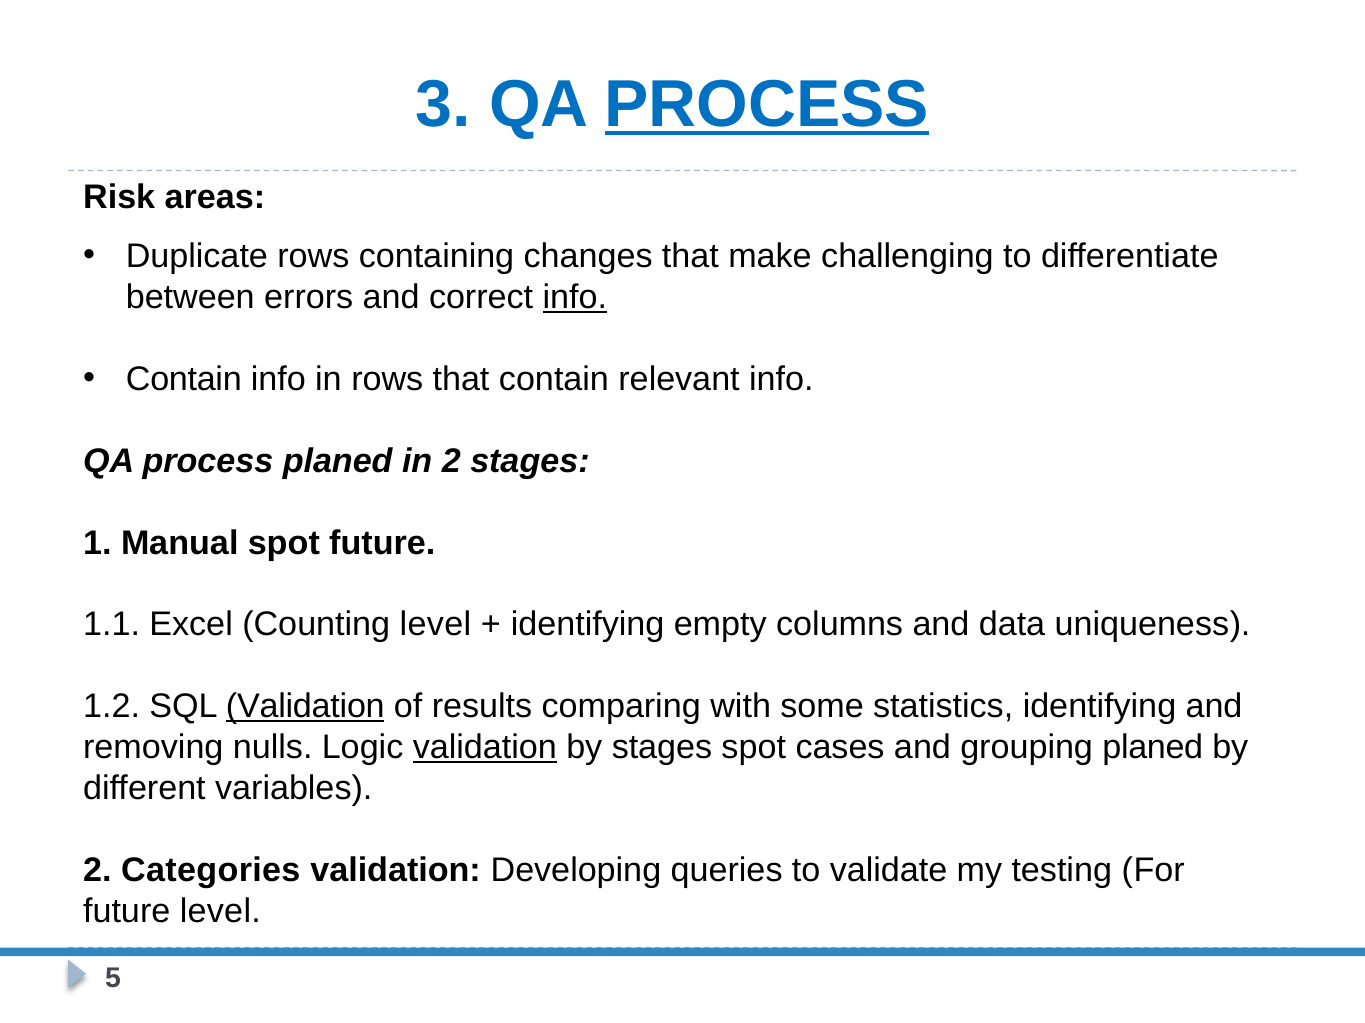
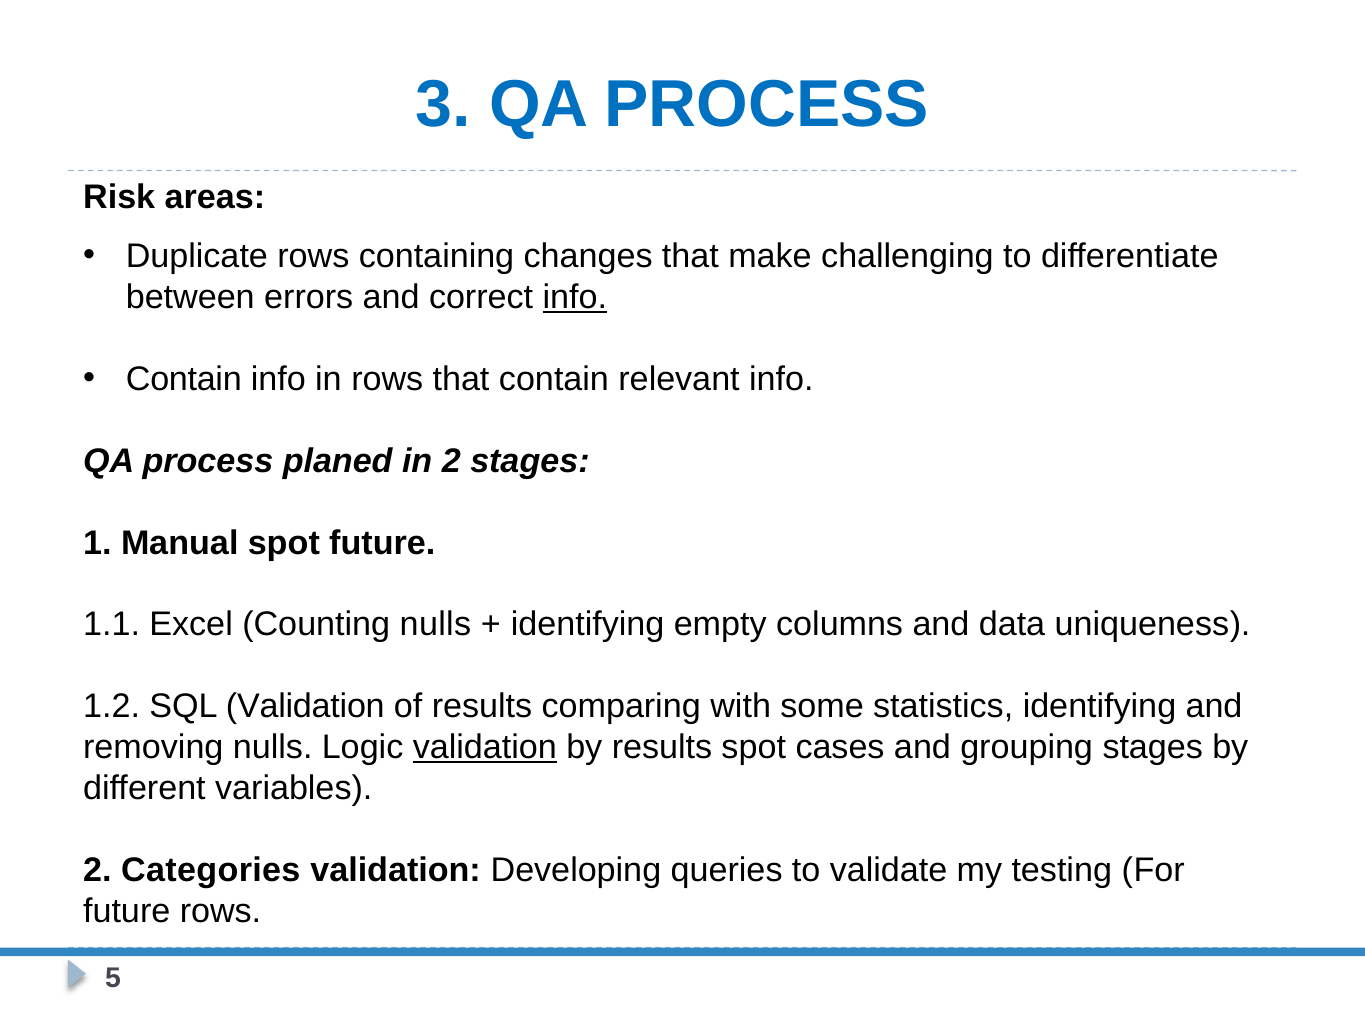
PROCESS underline: present -> none (767, 104)
Counting level: level -> nulls (435, 625)
Validation underline: present -> none (305, 707)
by stages: stages -> results (662, 748)
grouping planed: planed -> stages (1153, 748)
future level: level -> rows (220, 912)
